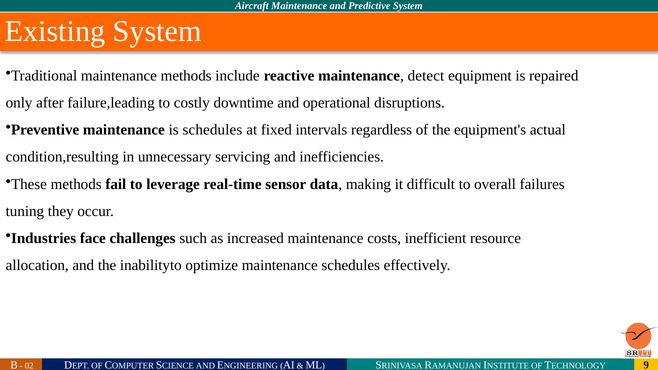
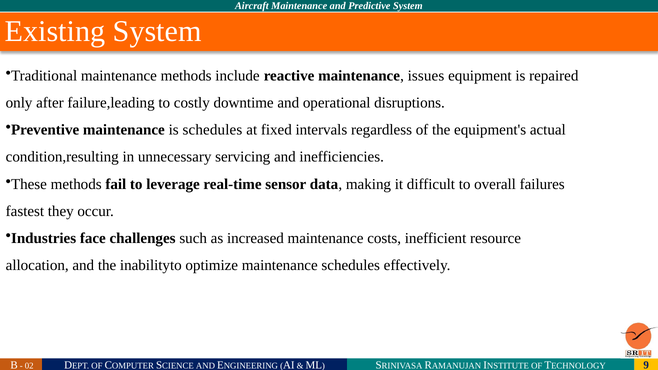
detect: detect -> issues (426, 76)
tuning: tuning -> fastest (25, 211)
